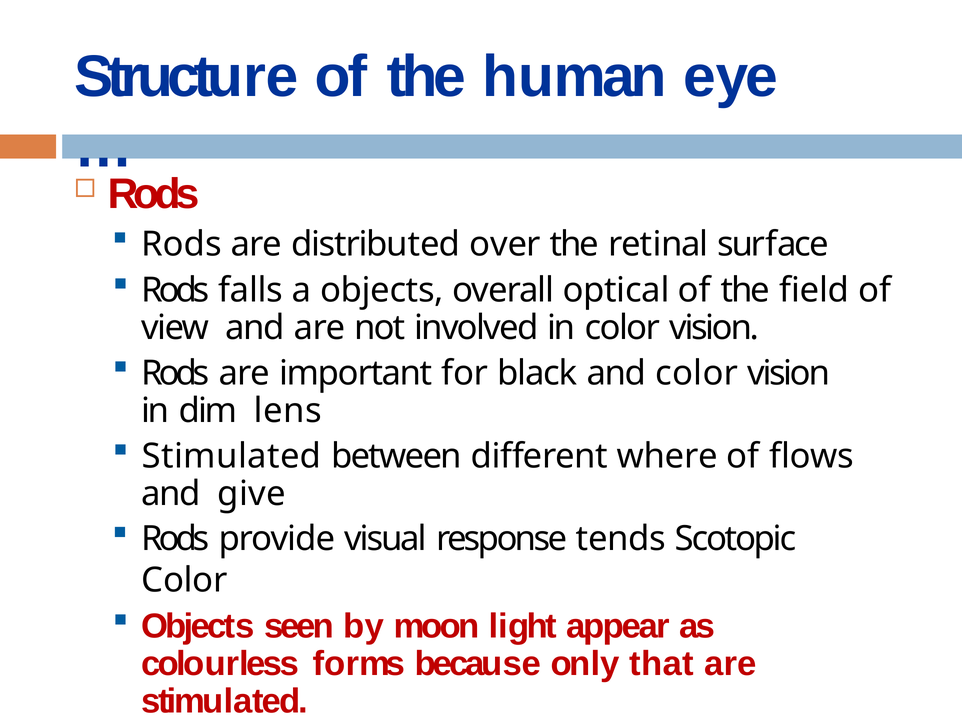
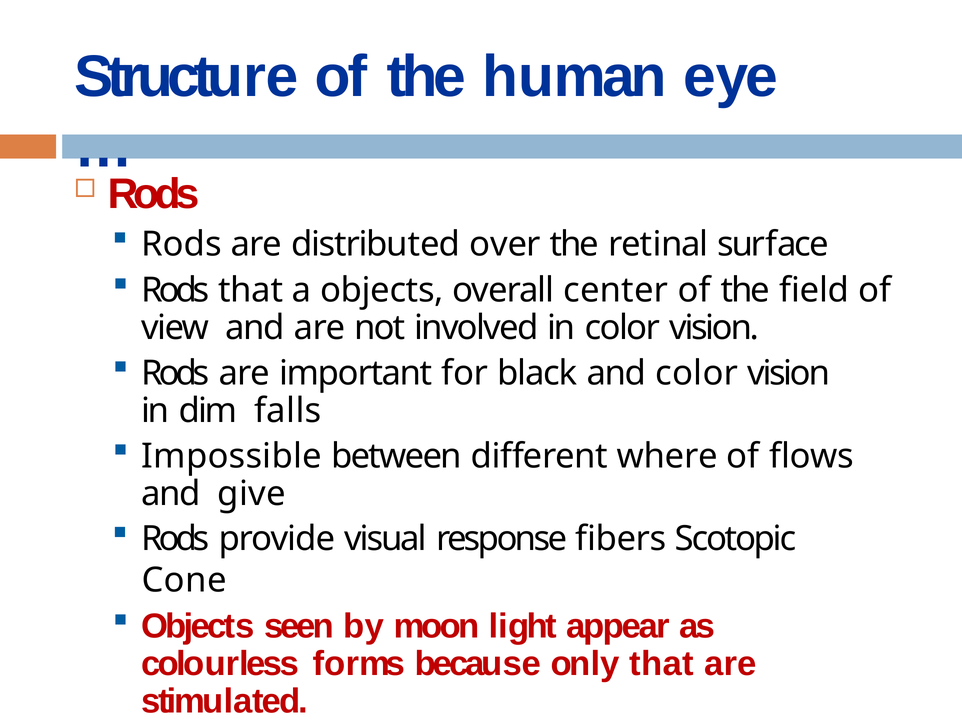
Rods falls: falls -> that (251, 290)
optical: optical -> center (616, 290)
lens: lens -> falls (288, 411)
Stimulated: Stimulated -> Impossible (232, 457)
tends: tends -> fibers (621, 539)
Color: Color -> Cone (184, 581)
